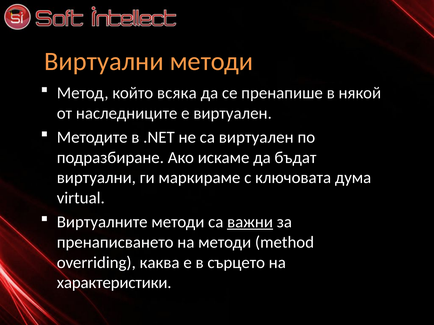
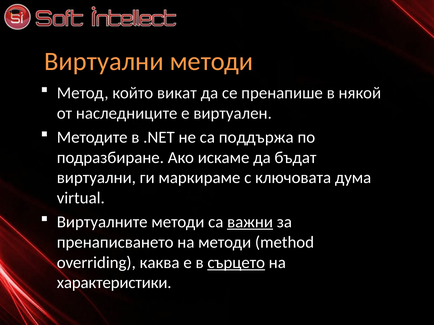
всяка: всяка -> викат (177, 93)
са виртуален: виртуален -> поддържа (256, 137)
сърцето underline: none -> present (236, 263)
